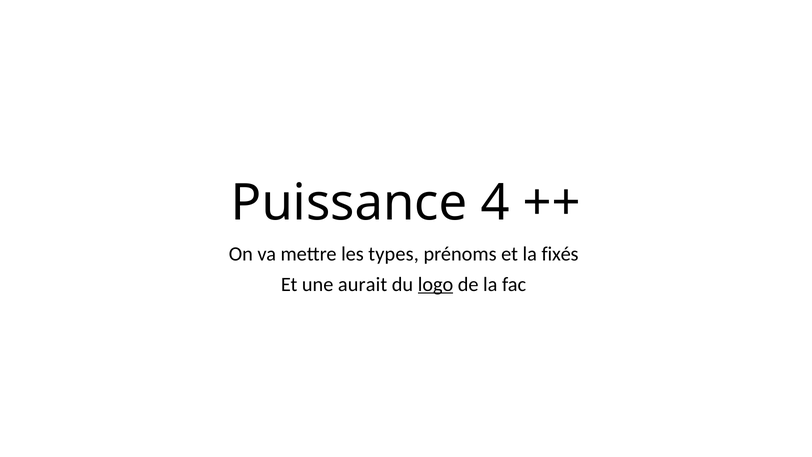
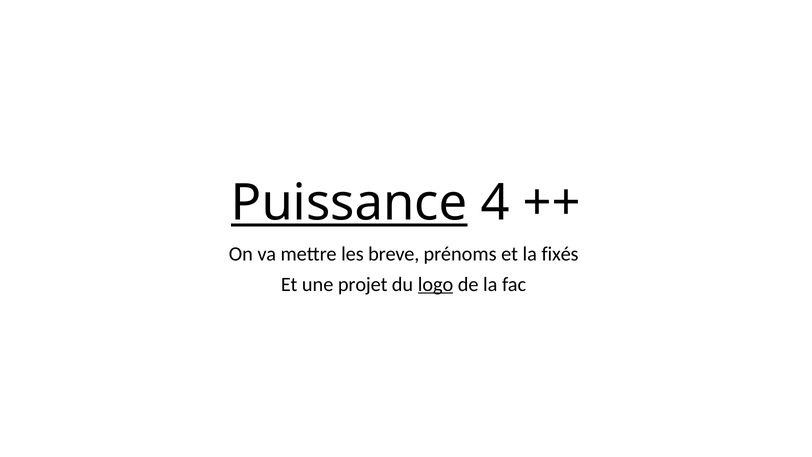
Puissance underline: none -> present (349, 203)
types: types -> breve (394, 254)
aurait: aurait -> projet (363, 284)
